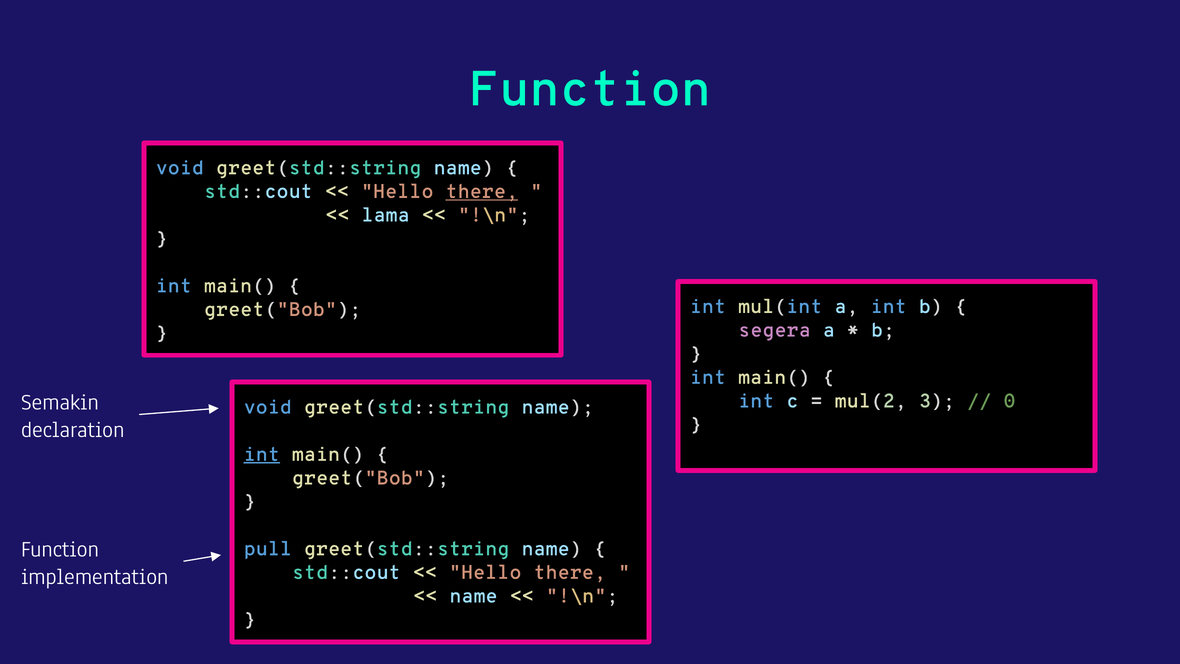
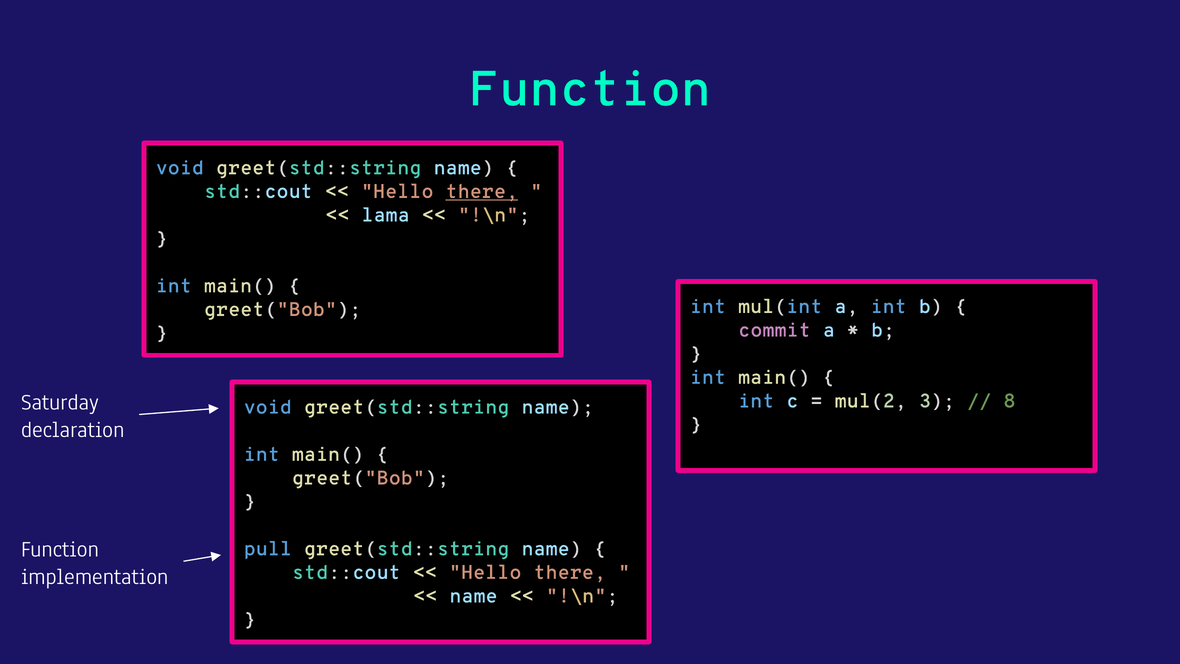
segera: segera -> commit (775, 330)
Semakin: Semakin -> Saturday (60, 402)
0: 0 -> 8 (1009, 401)
int underline: present -> none (262, 454)
